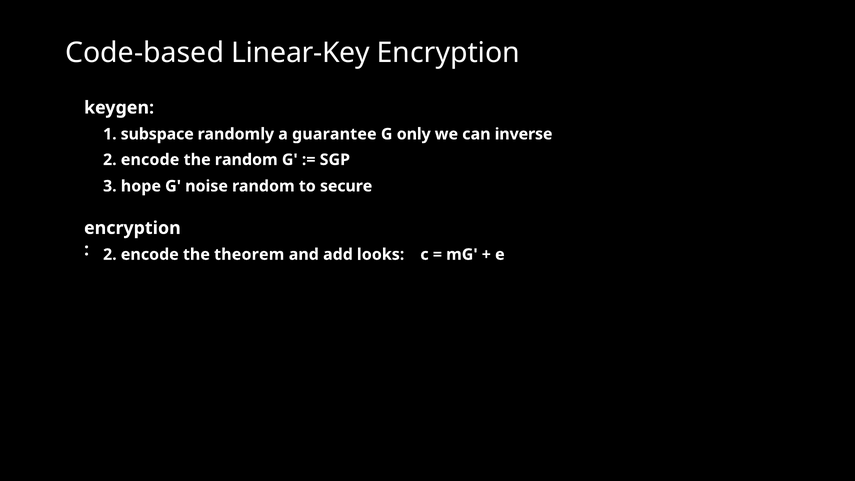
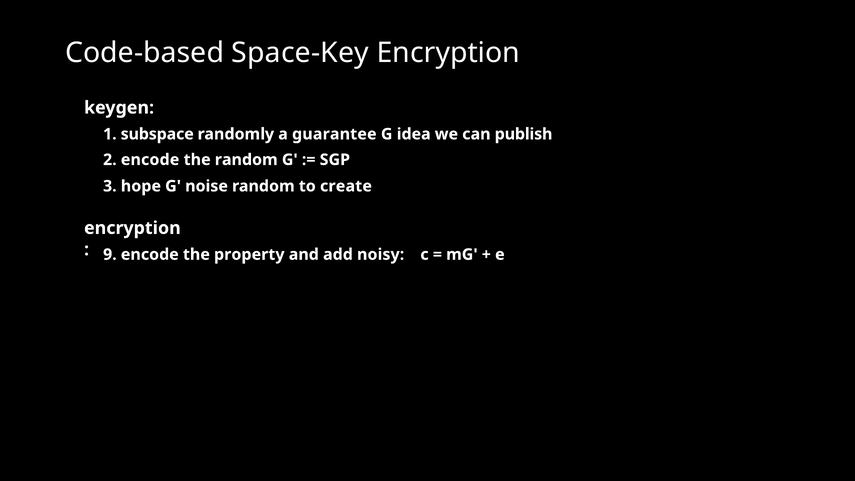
Linear-Key: Linear-Key -> Space-Key (300, 53)
only: only -> idea (414, 134)
inverse: inverse -> publish (524, 134)
secure: secure -> create (346, 186)
2: 2 -> 9 (110, 254)
theorem: theorem -> property (249, 254)
looks: looks -> noisy (381, 254)
